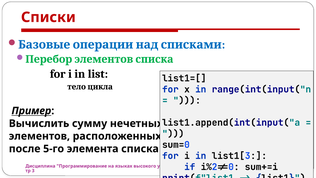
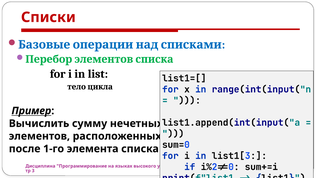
5-го: 5-го -> 1-го (54, 149)
